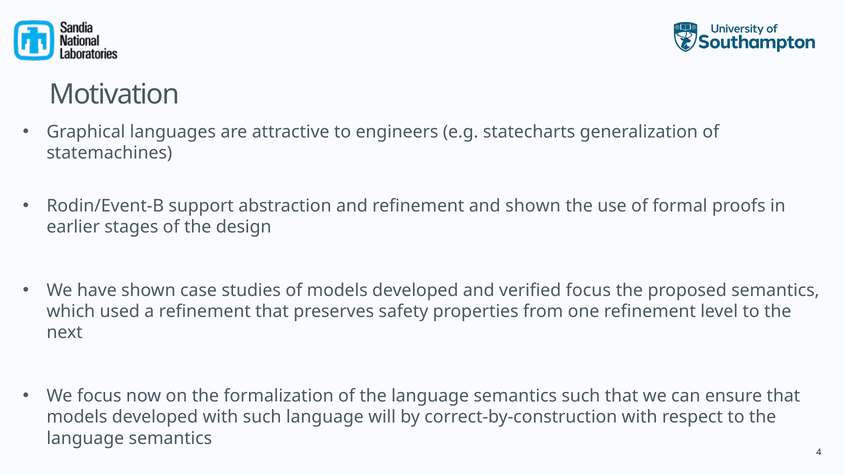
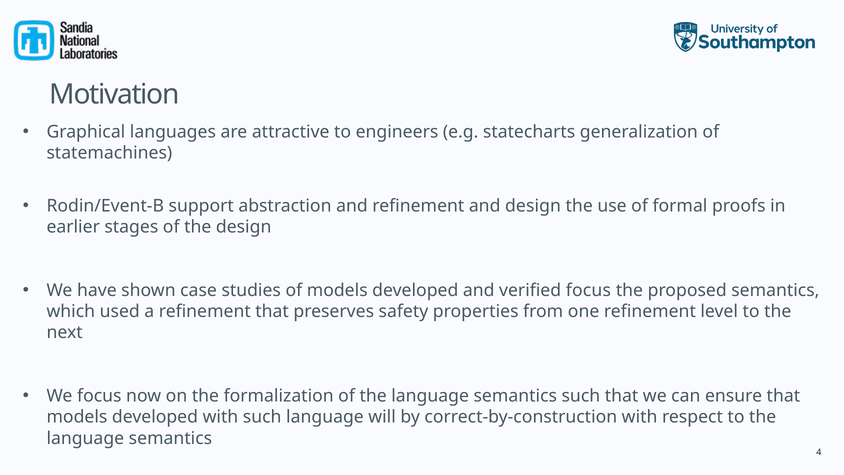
and shown: shown -> design (533, 206)
